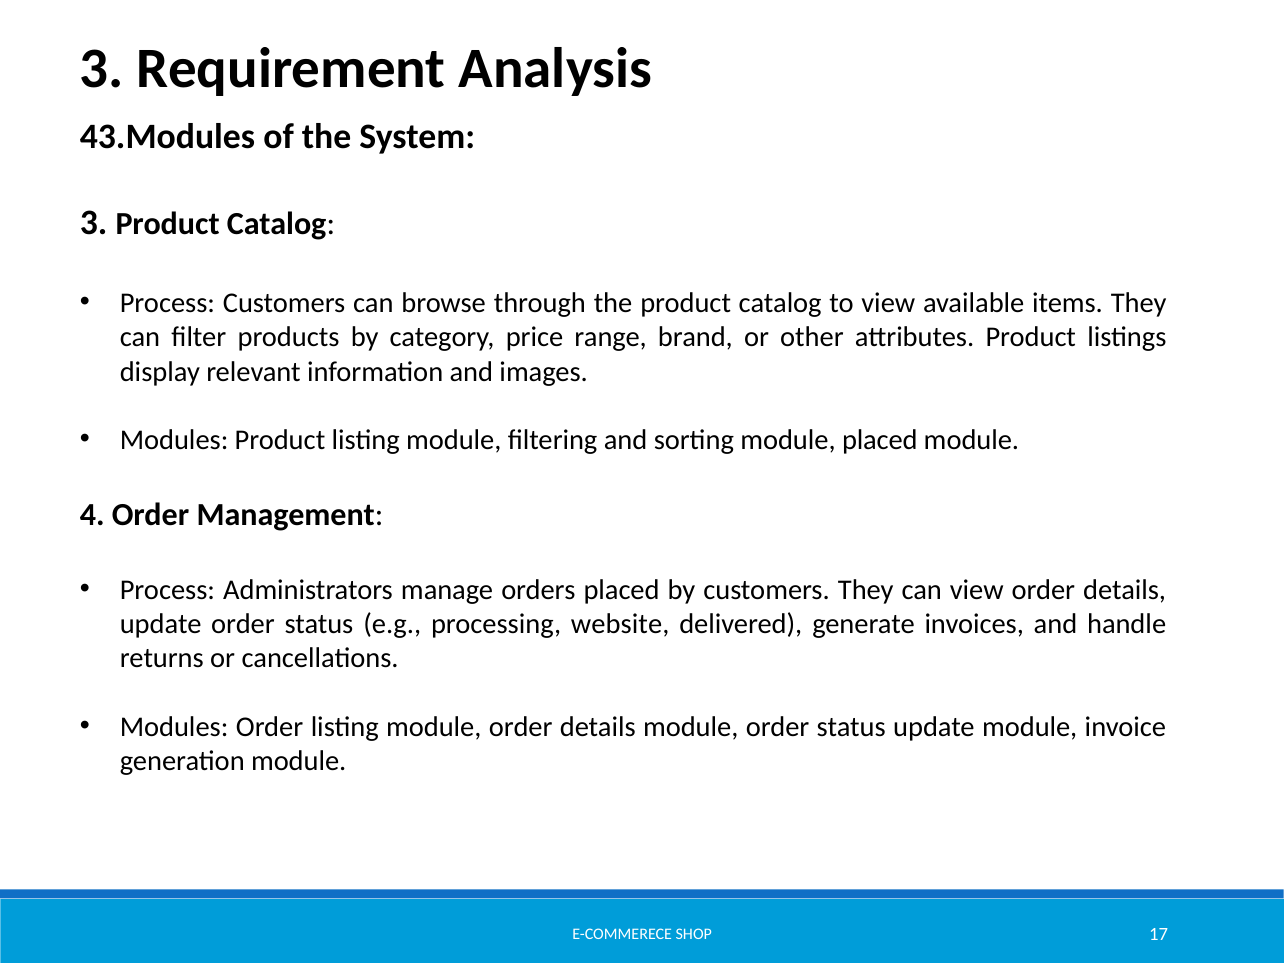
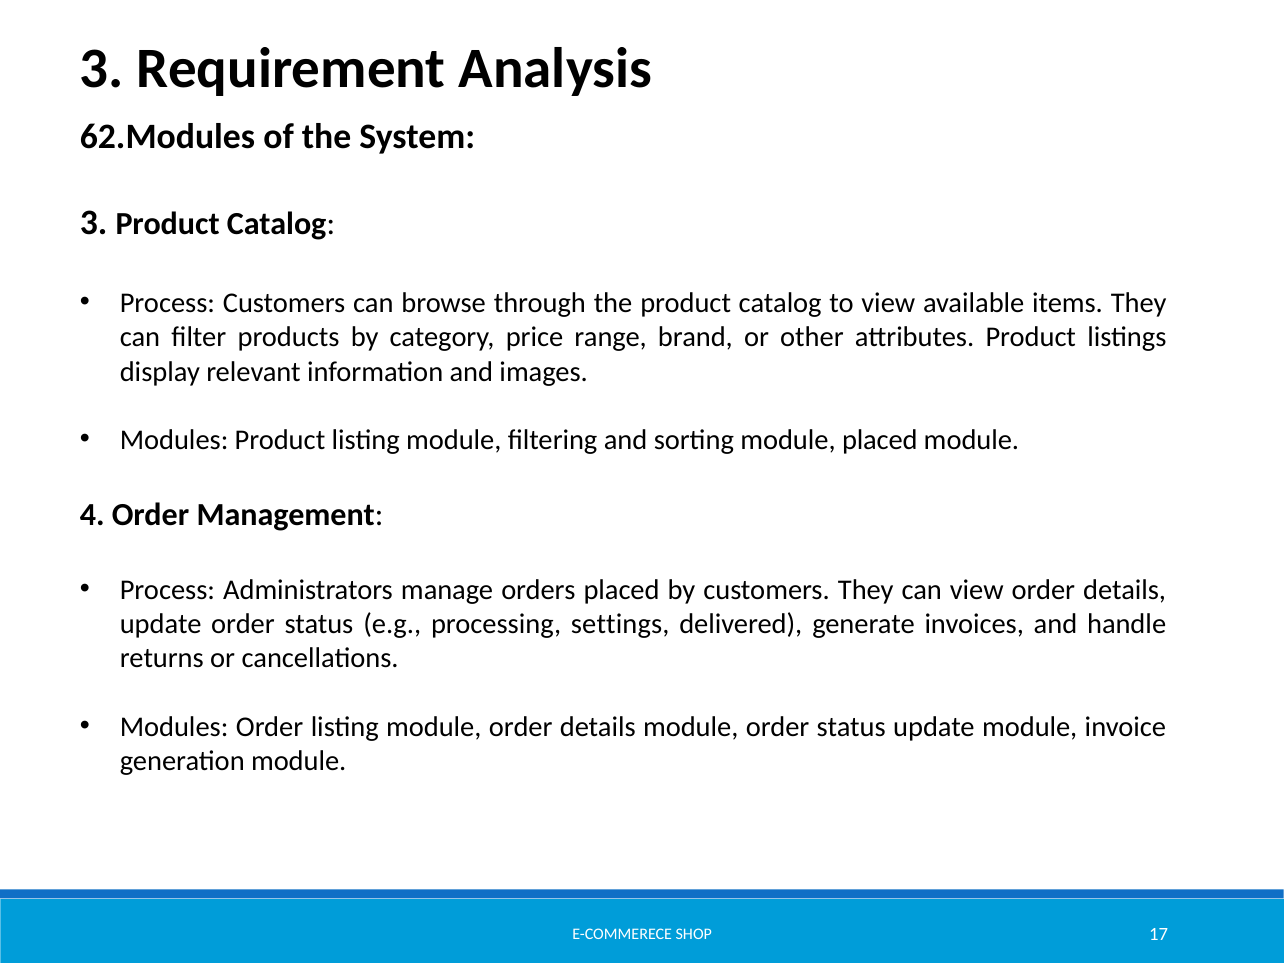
43.Modules: 43.Modules -> 62.Modules (167, 137)
website: website -> settings (620, 624)
